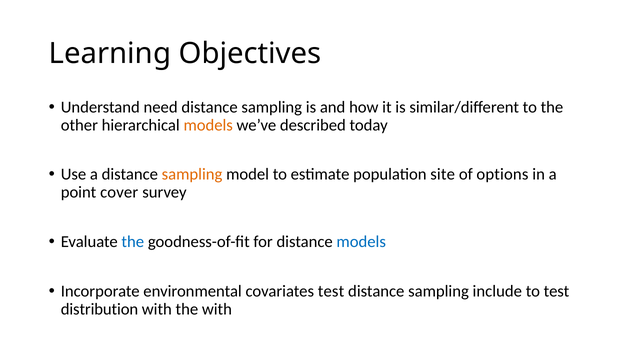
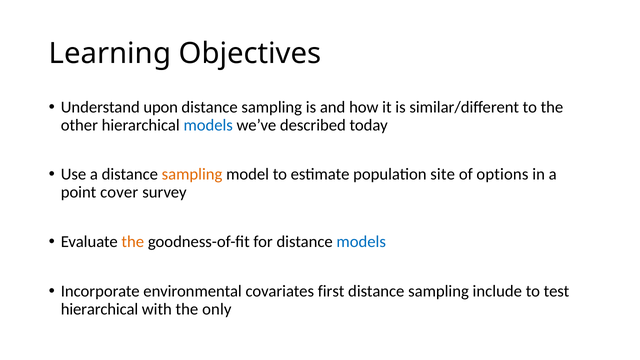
need: need -> upon (161, 107)
models colour: orange -> blue (208, 125)
the colour: blue -> orange (133, 242)
covariates test: test -> first (331, 291)
distribution: distribution -> hierarchical (99, 309)
the with: with -> only (217, 309)
